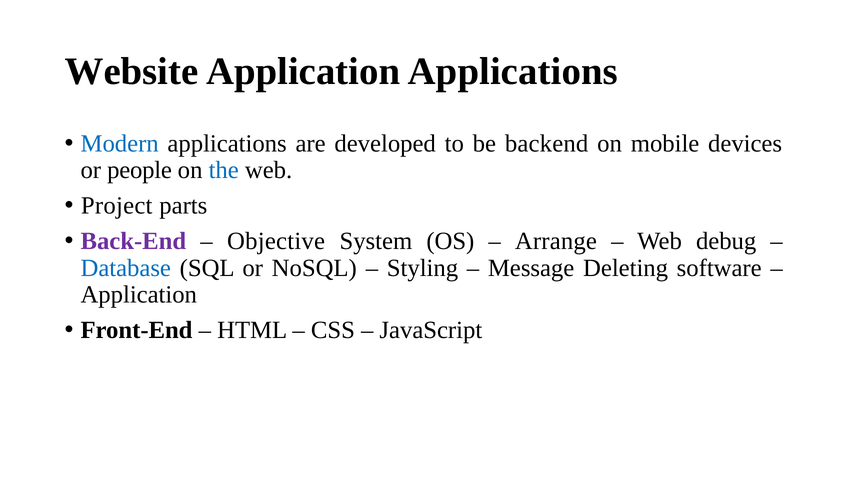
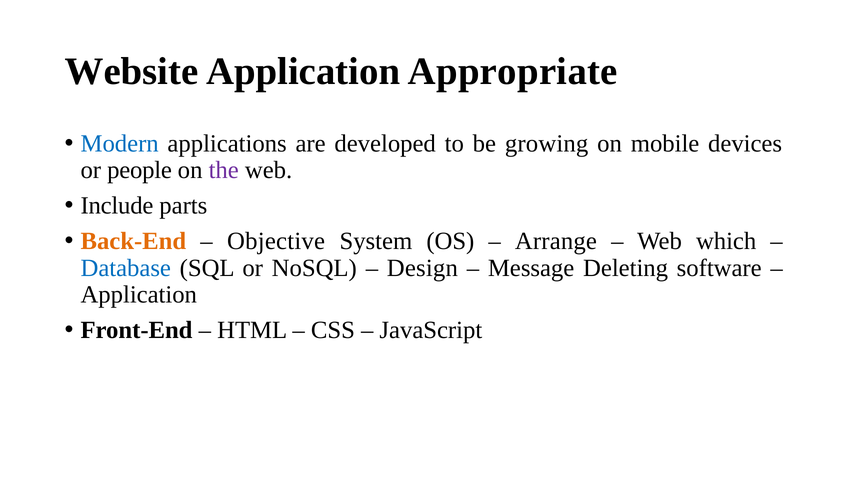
Application Applications: Applications -> Appropriate (513, 71)
backend: backend -> growing (547, 143)
the colour: blue -> purple (224, 170)
Project: Project -> Include (117, 206)
Back-End colour: purple -> orange (133, 241)
debug: debug -> which (726, 241)
Styling: Styling -> Design (422, 268)
